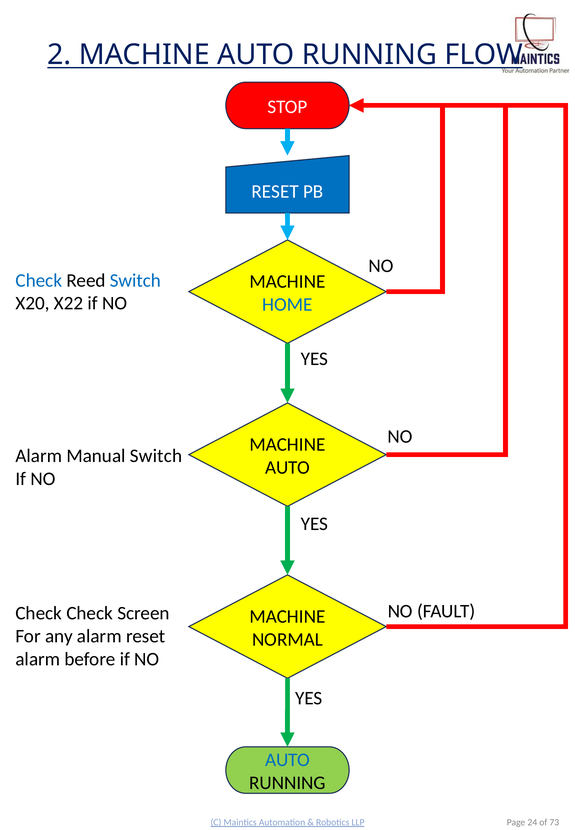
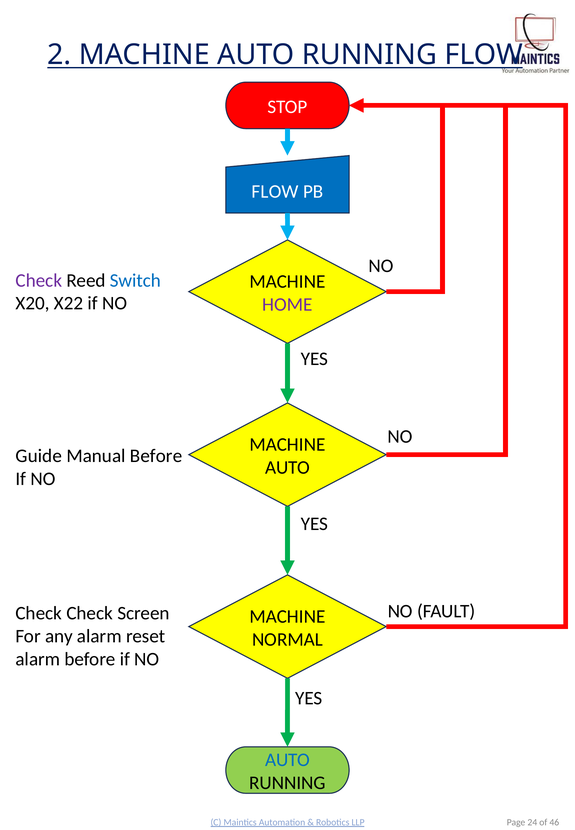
RESET: RESET -> FLOW (275, 191)
Check colour: blue -> purple (39, 281)
HOME colour: blue -> purple (287, 305)
Alarm: Alarm -> Guide (39, 456)
Manual Switch: Switch -> Before (156, 456)
73: 73 -> 46 (554, 823)
